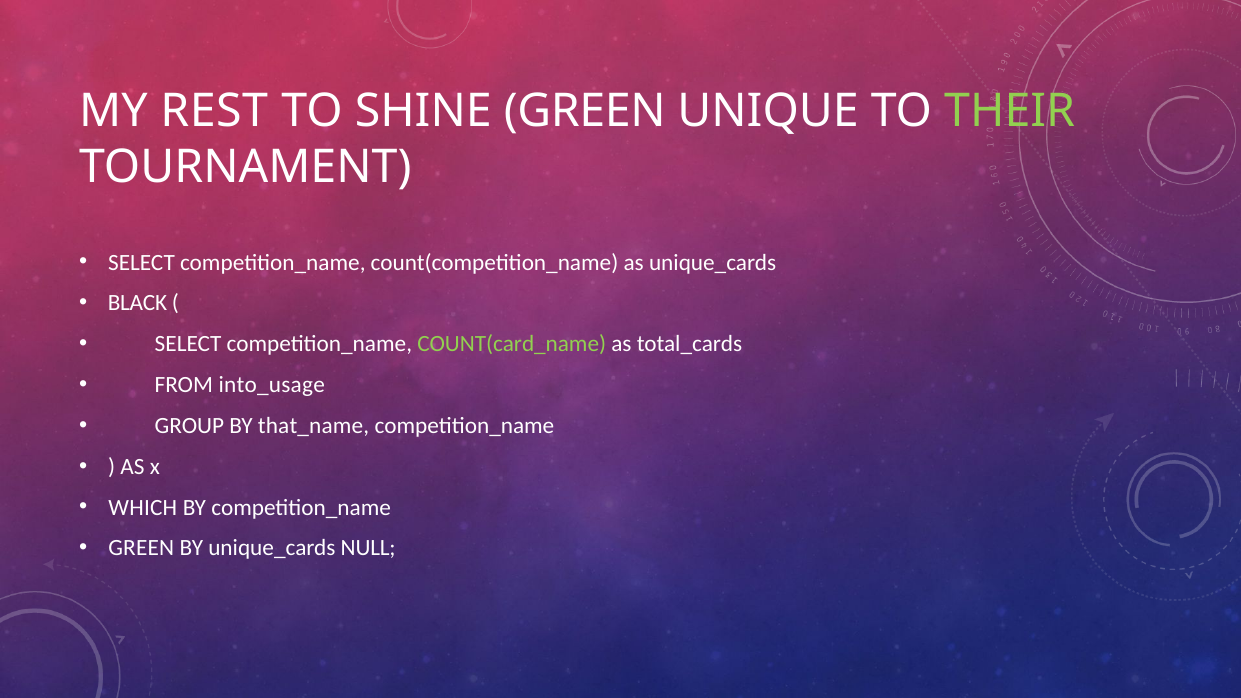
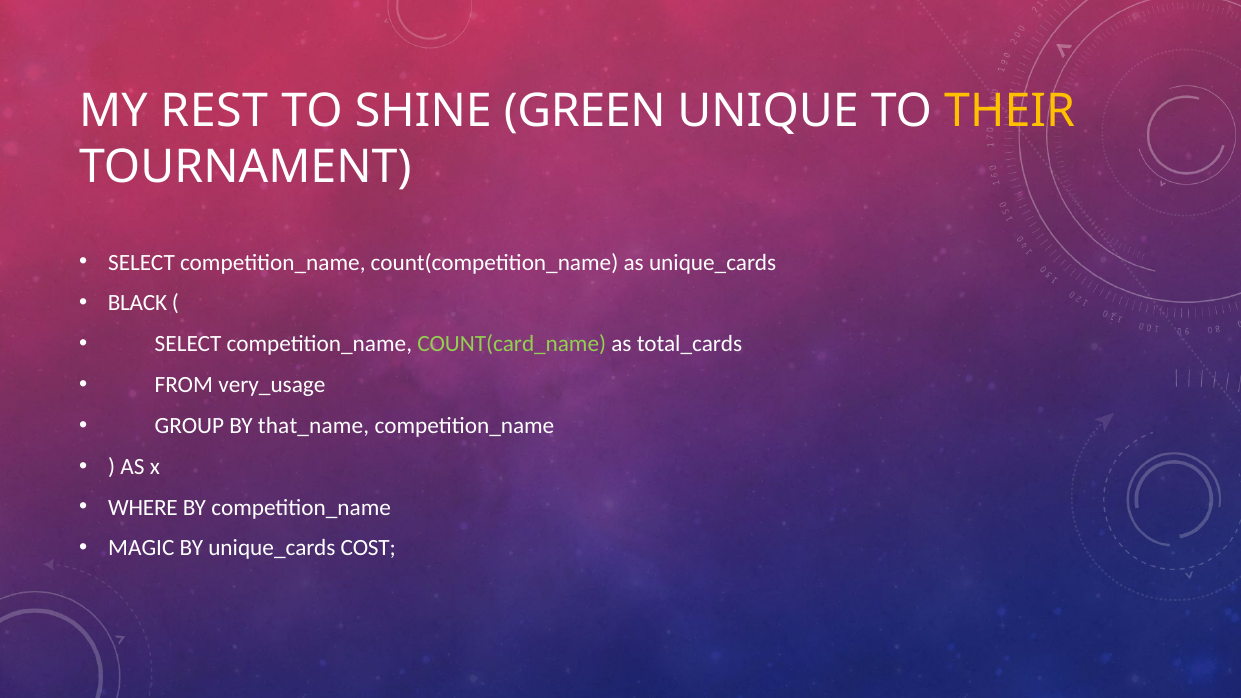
THEIR colour: light green -> yellow (1010, 111)
into_usage: into_usage -> very_usage (272, 385)
WHICH: WHICH -> WHERE (143, 507)
GREEN: GREEN -> MAGIC (141, 548)
NULL: NULL -> COST (368, 548)
